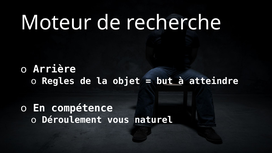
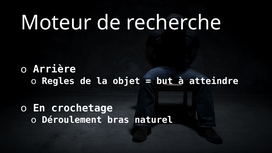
compétence: compétence -> crochetage (82, 108)
vous: vous -> bras (118, 120)
